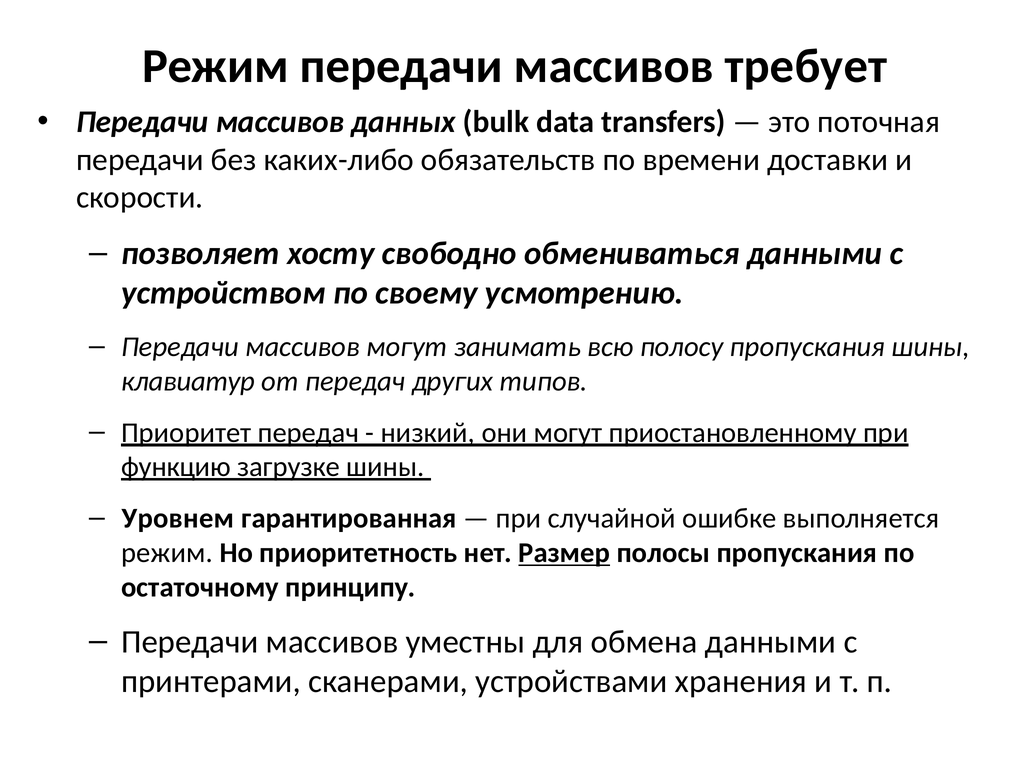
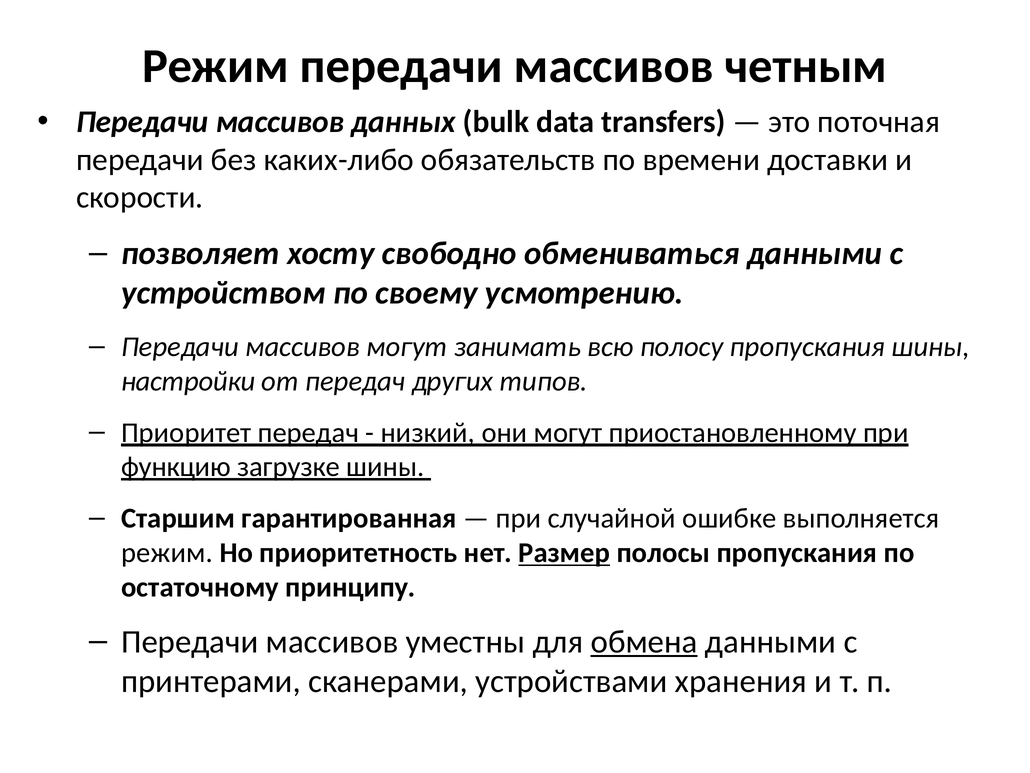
требует: требует -> четным (806, 66)
клавиатур: клавиатур -> настройки (188, 381)
Уровнем: Уровнем -> Старшим (178, 518)
обмена underline: none -> present (644, 641)
